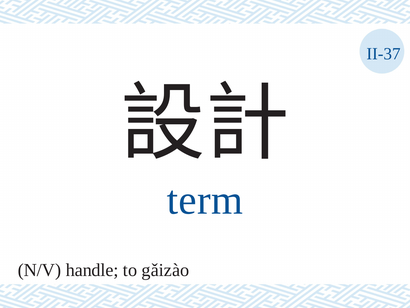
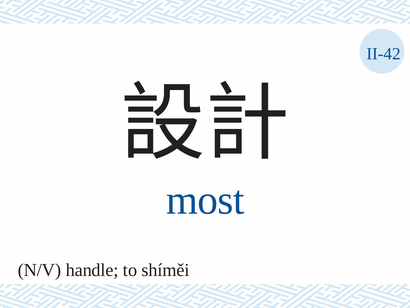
II-37: II-37 -> II-42 (384, 54)
term: term -> most (205, 200)
gǎizào: gǎizào -> shíměi (166, 270)
